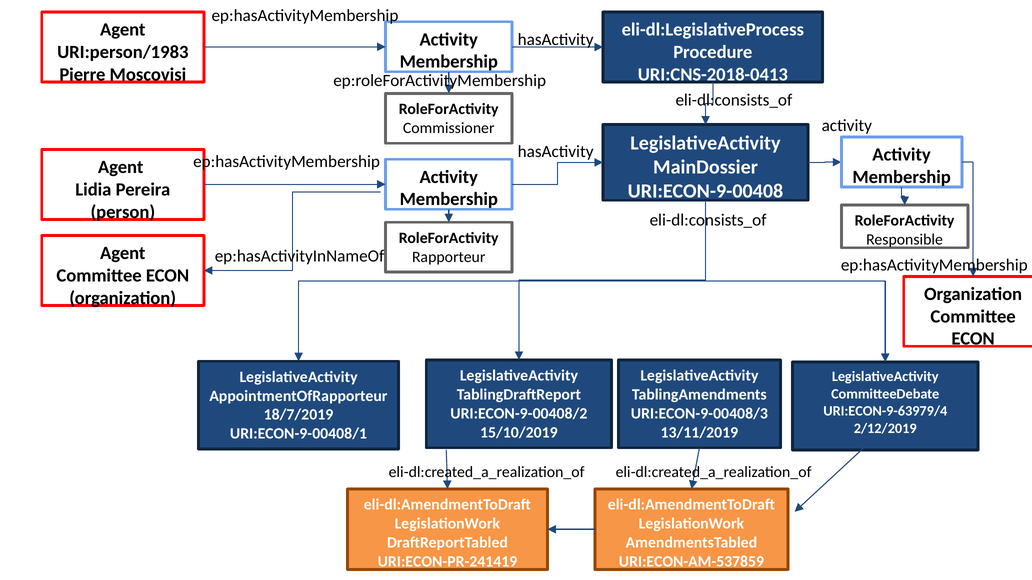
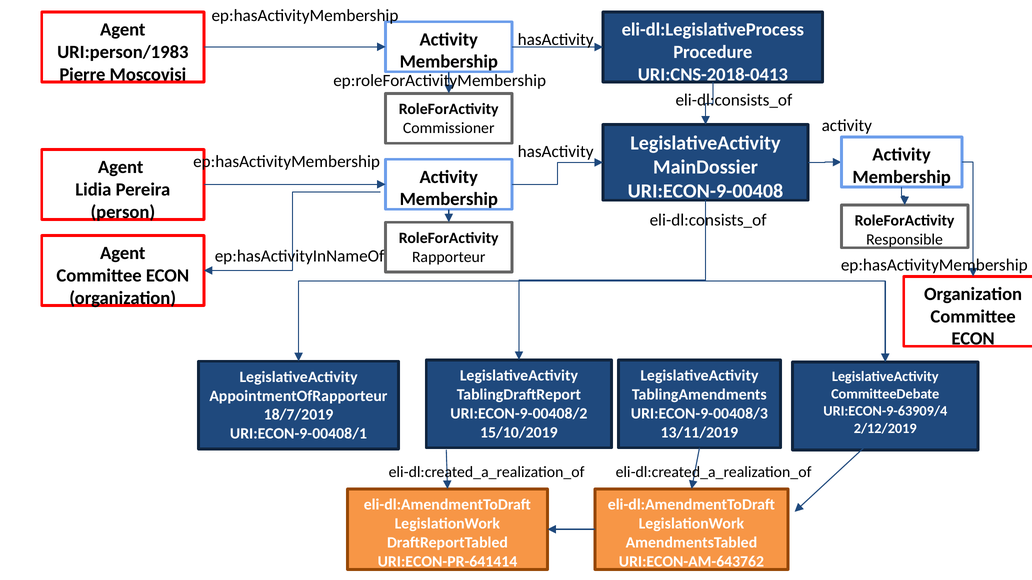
URI:ECON-9-63979/4: URI:ECON-9-63979/4 -> URI:ECON-9-63909/4 (885, 412)
URI:ECON-PR-241419: URI:ECON-PR-241419 -> URI:ECON-PR-641414 (447, 562)
URI:ECON-AM-537859: URI:ECON-AM-537859 -> URI:ECON-AM-643762 (691, 562)
